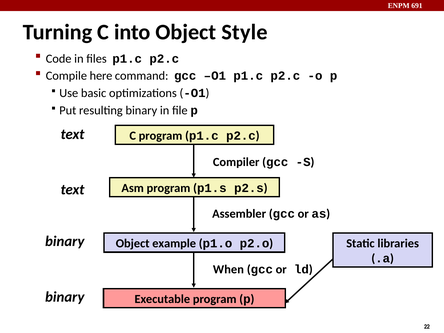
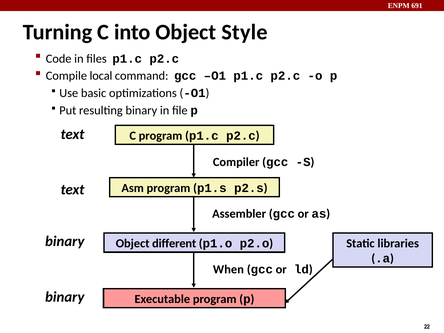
here: here -> local (101, 76)
example: example -> different (174, 244)
